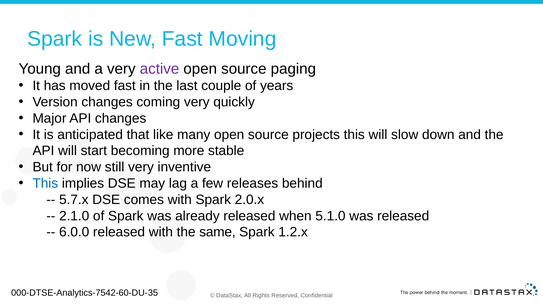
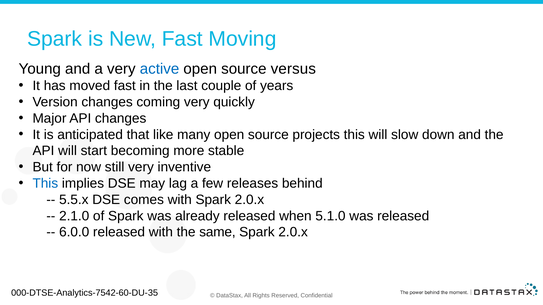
active colour: purple -> blue (160, 69)
paging: paging -> versus (293, 69)
5.7.x: 5.7.x -> 5.5.x (74, 200)
1.2.x: 1.2.x -> 2.0.x (293, 232)
